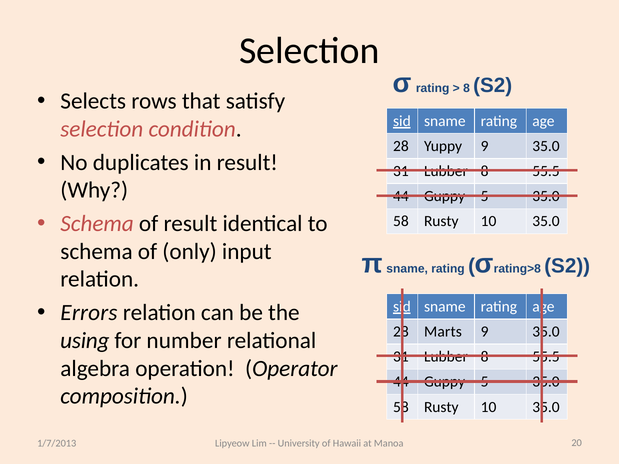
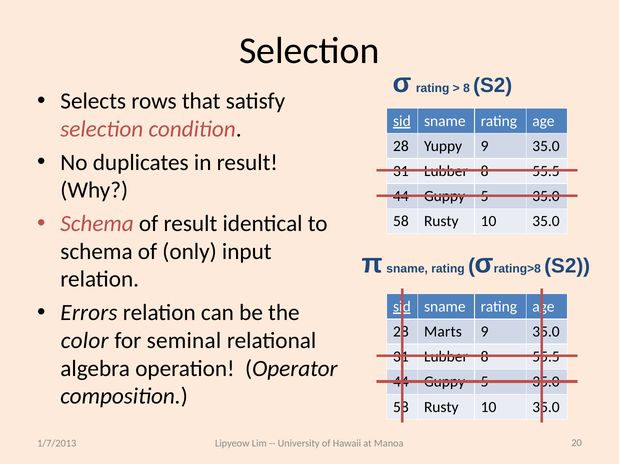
using: using -> color (85, 341)
number: number -> seminal (184, 341)
